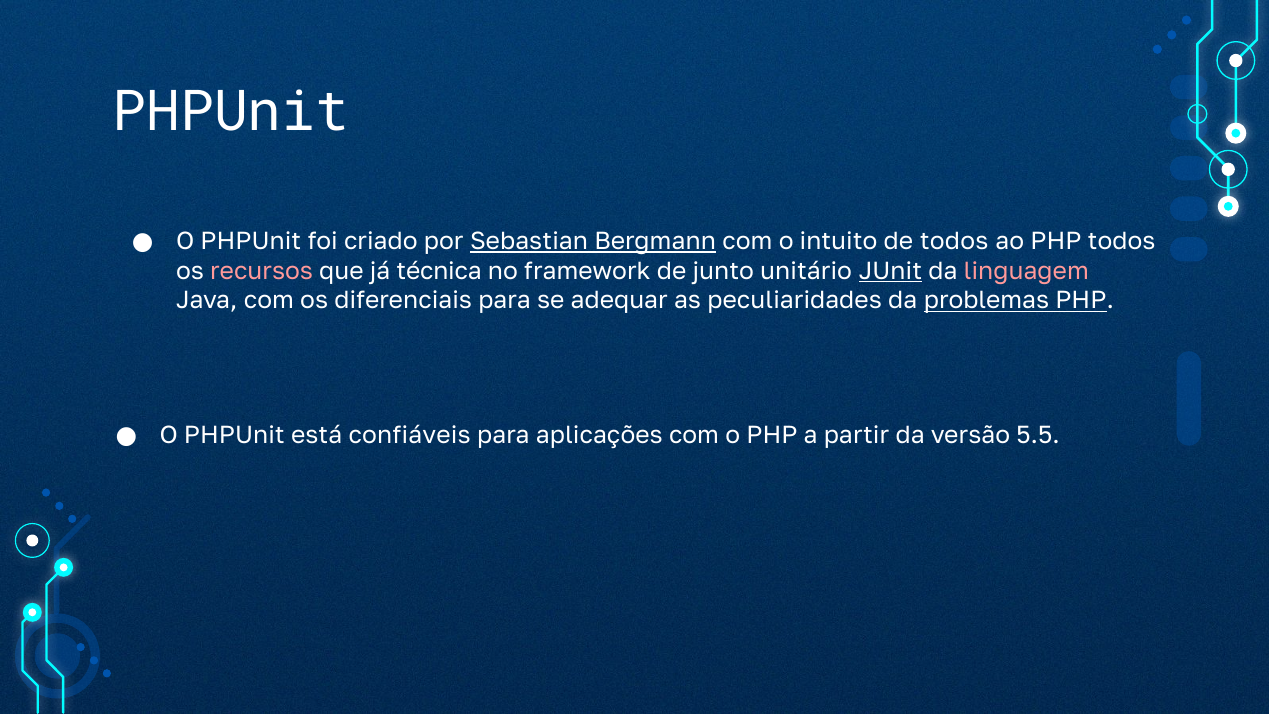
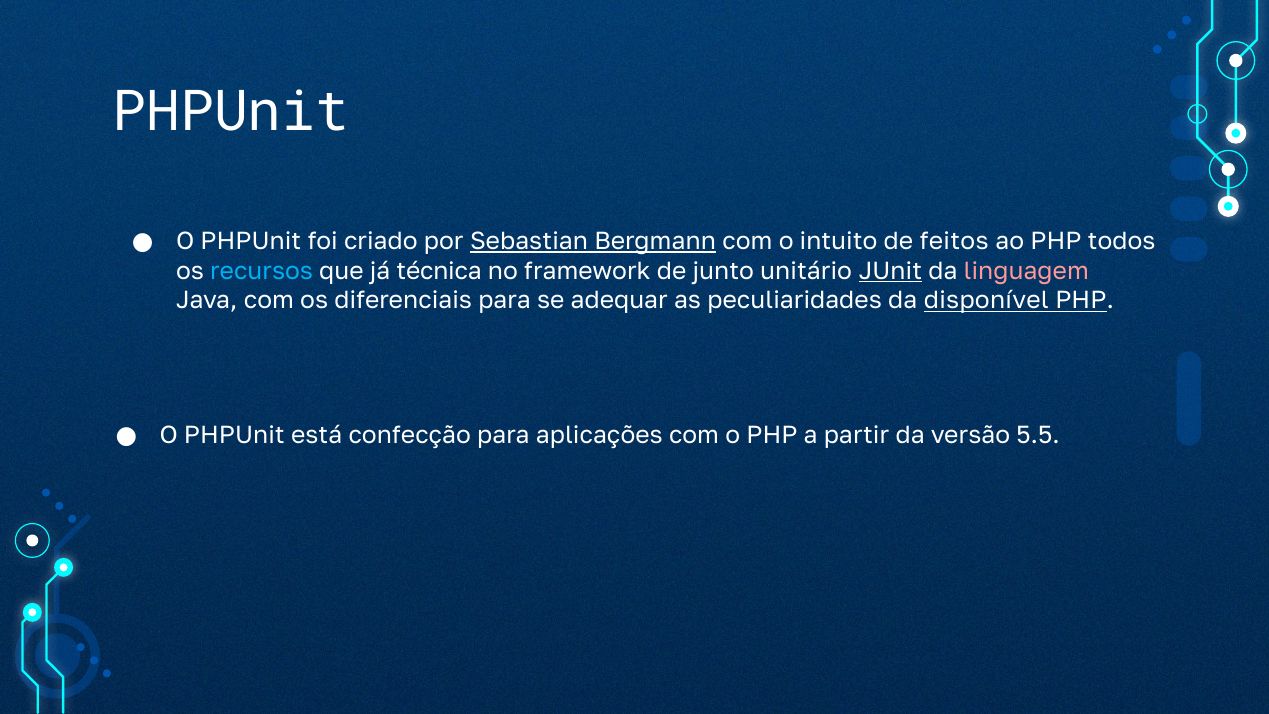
de todos: todos -> feitos (954, 241)
recursos colour: pink -> light blue (262, 271)
problemas: problemas -> disponível (986, 301)
confiáveis: confiáveis -> confecção (410, 436)
